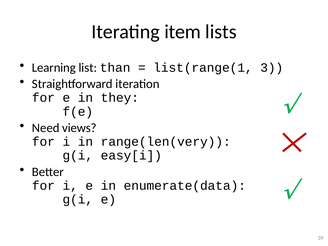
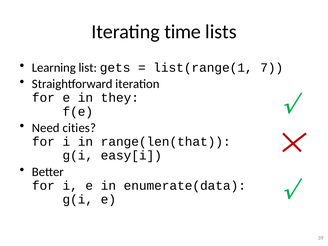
item: item -> time (183, 32)
than: than -> gets (115, 68)
3: 3 -> 7 (272, 68)
views: views -> cities (79, 128)
range(len(very: range(len(very -> range(len(that (166, 142)
